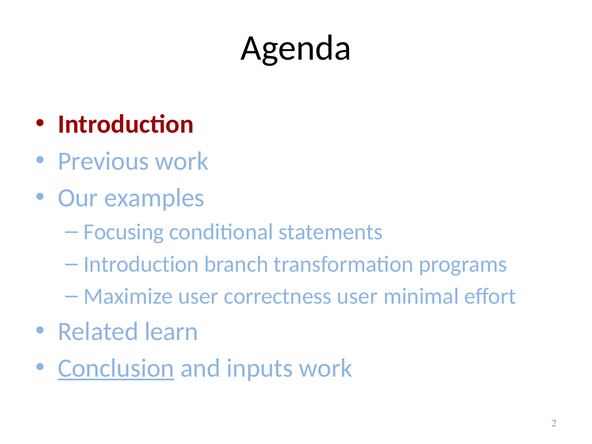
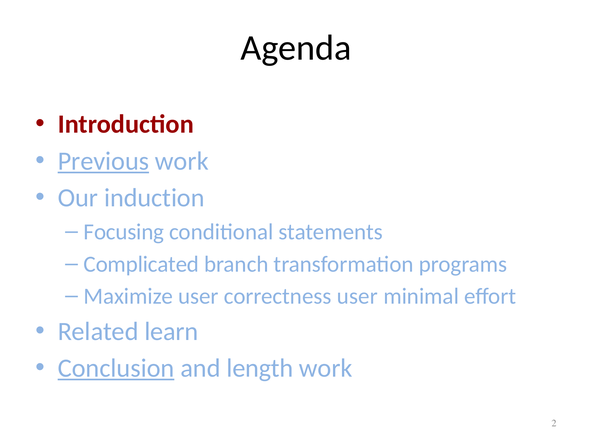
Previous underline: none -> present (103, 161)
examples: examples -> induction (154, 198)
Introduction: Introduction -> Complicated (141, 264)
inputs: inputs -> length (260, 368)
